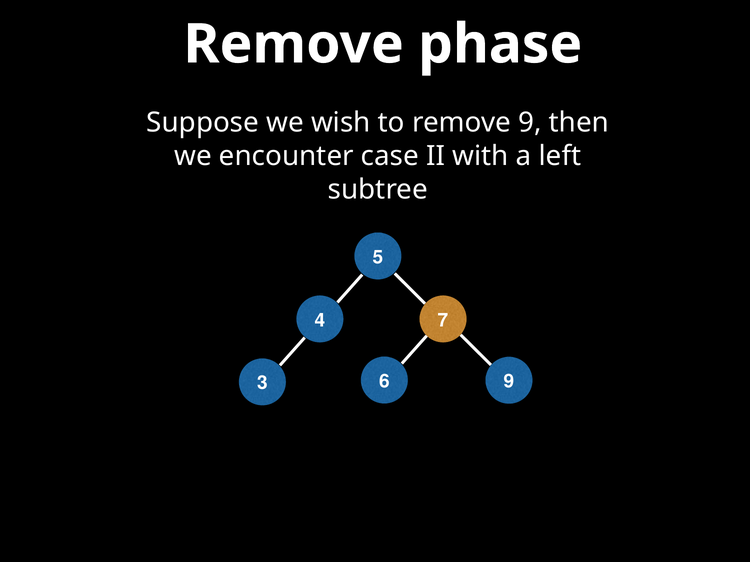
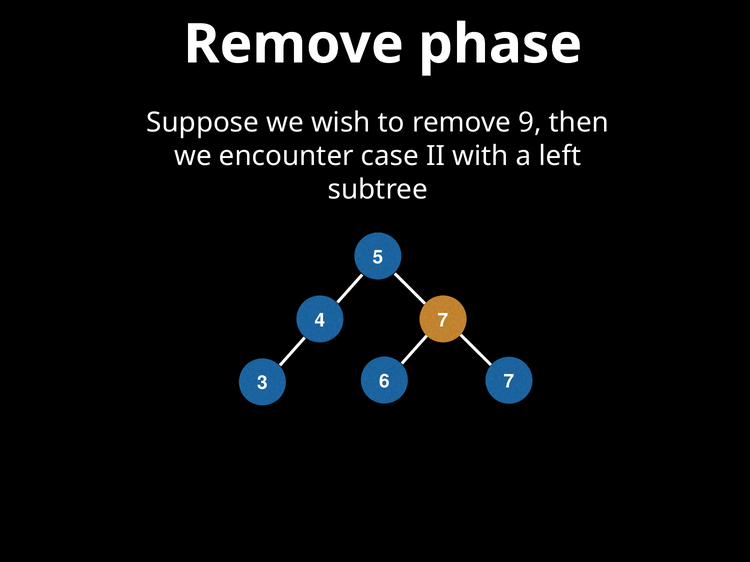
9: 9 -> 7 (509, 382)
